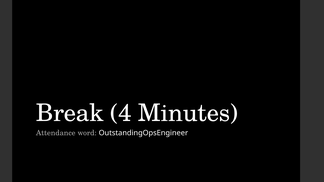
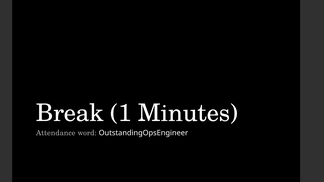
4: 4 -> 1 (121, 113)
